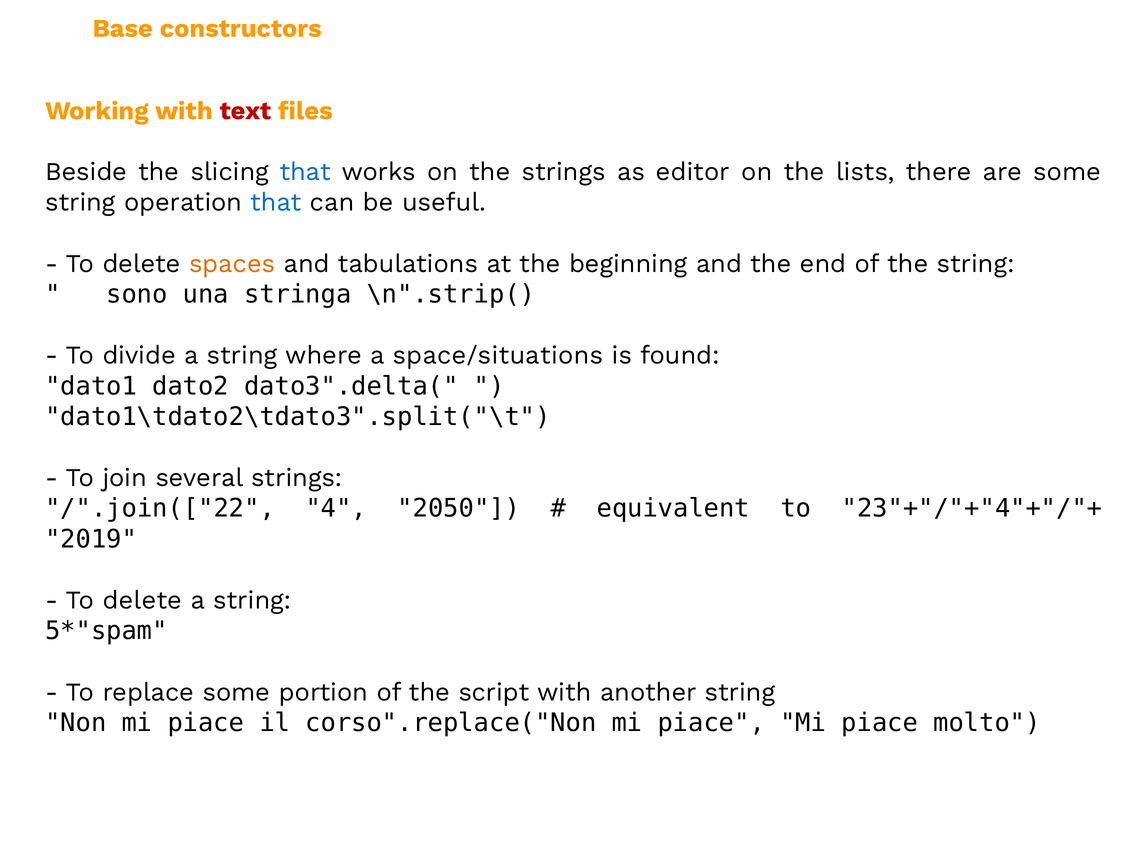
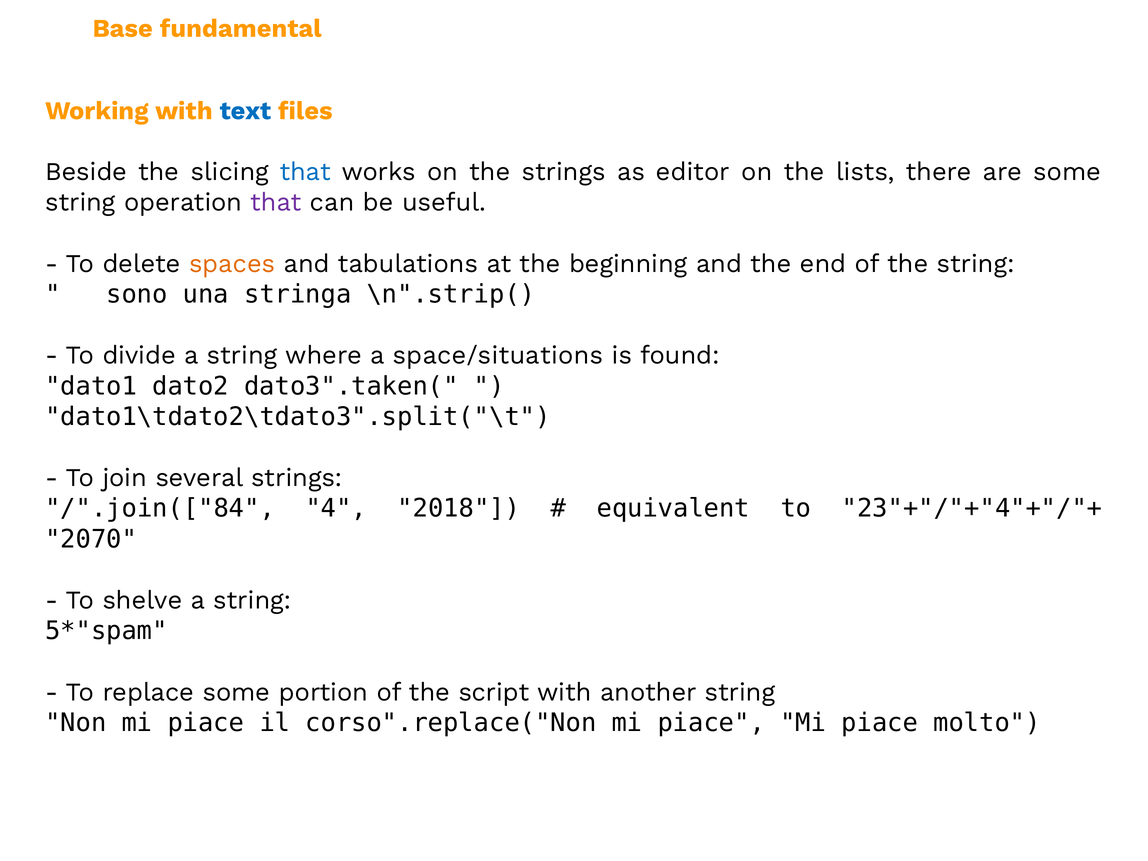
constructors: constructors -> fundamental (241, 28)
text colour: red -> blue (245, 111)
that colour: blue -> purple (276, 203)
dato3".delta(: dato3".delta( -> dato3".taken( (351, 386)
/".join(["22: /".join(["22 -> /".join(["84 (160, 509)
2050: 2050 -> 2018 (459, 509)
2019: 2019 -> 2070 (91, 539)
delete: delete -> shelve (142, 600)
